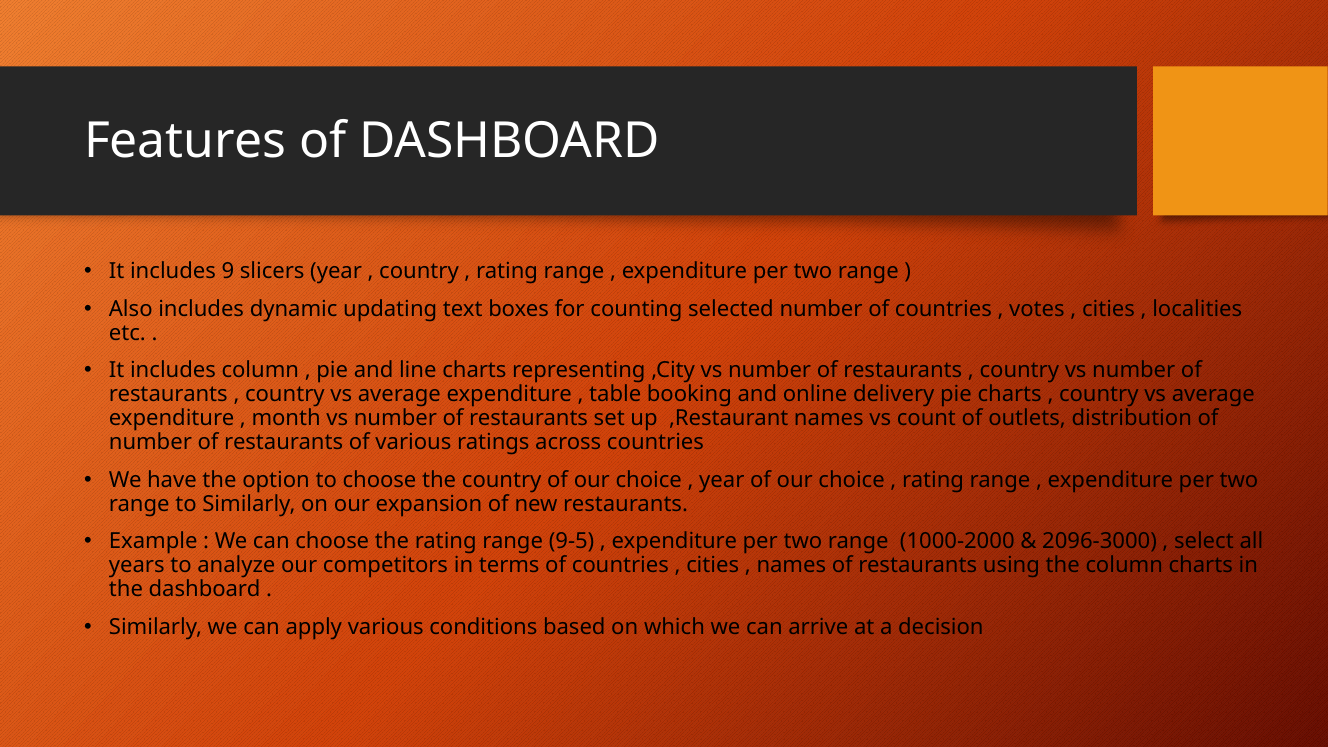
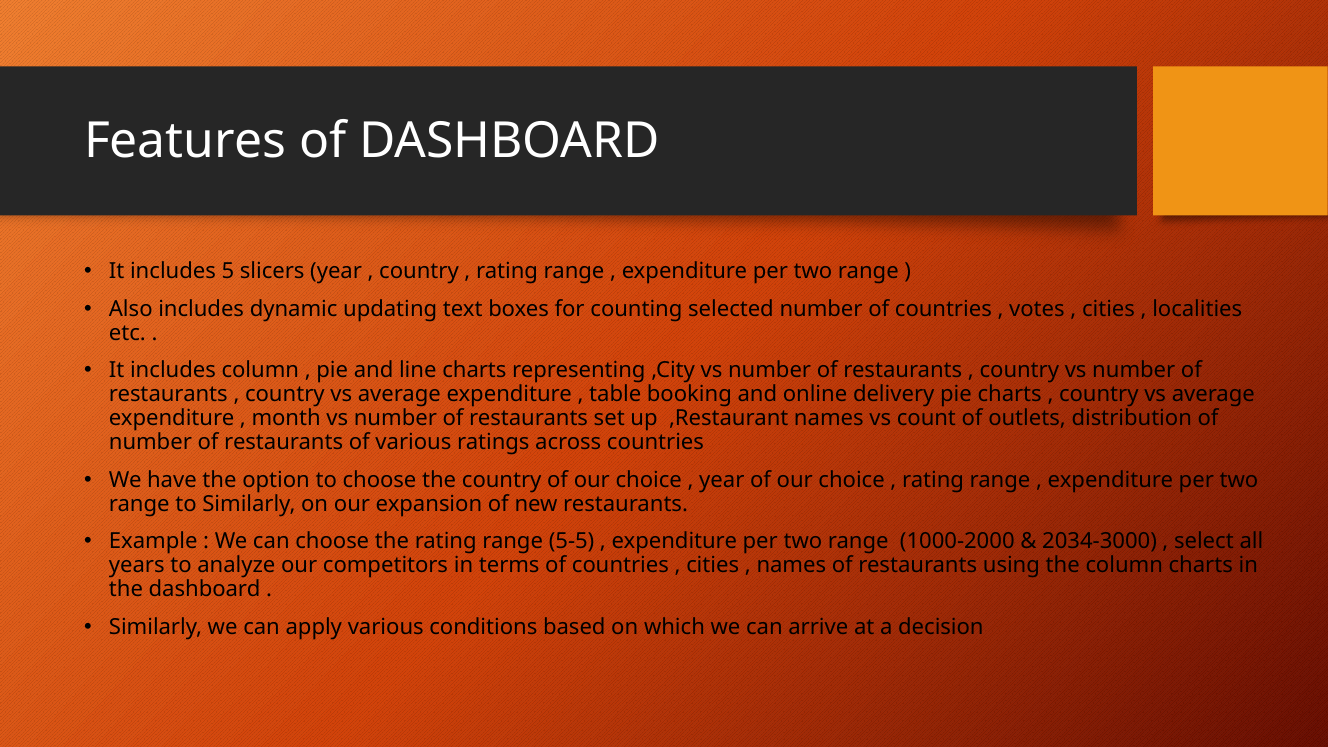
9: 9 -> 5 (228, 271)
9-5: 9-5 -> 5-5 (572, 542)
2096-3000: 2096-3000 -> 2034-3000 (1100, 542)
